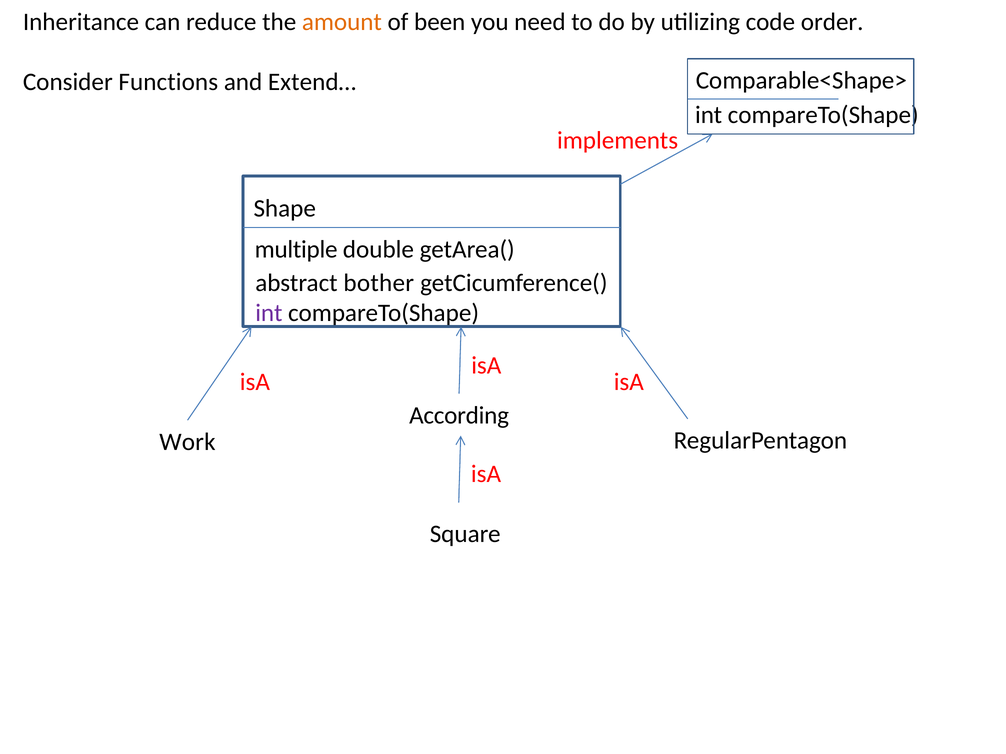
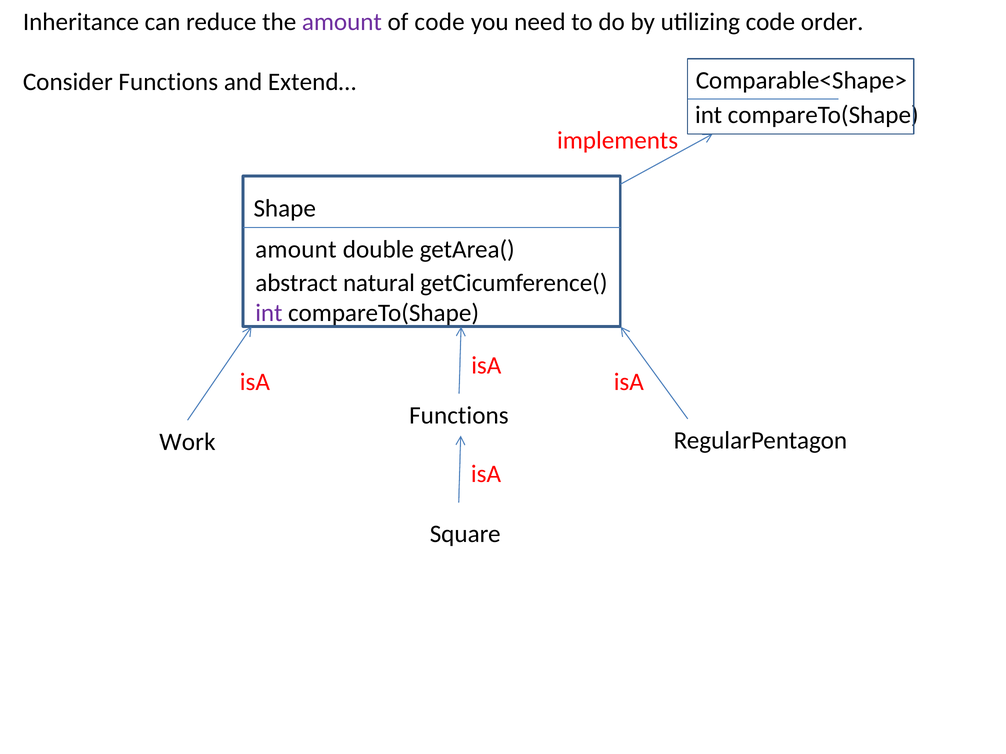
amount colour: orange -> purple (342, 22)
of been: been -> code (440, 22)
multiple: multiple -> amount (296, 249)
bother: bother -> natural (379, 283)
According: According -> Functions (459, 416)
